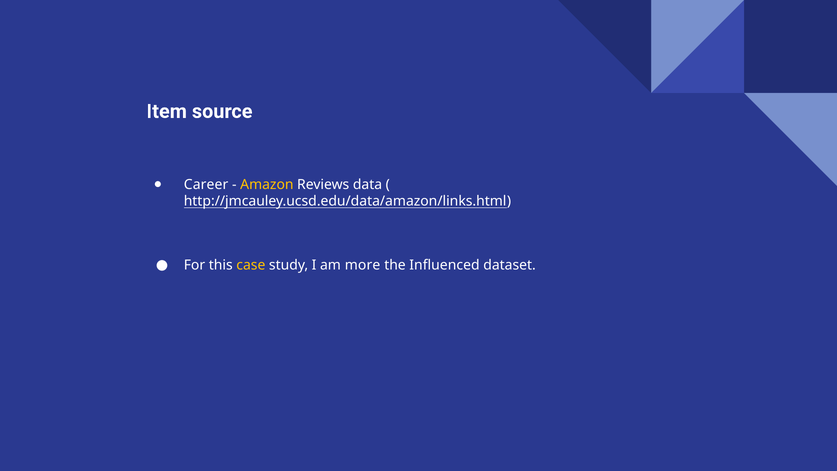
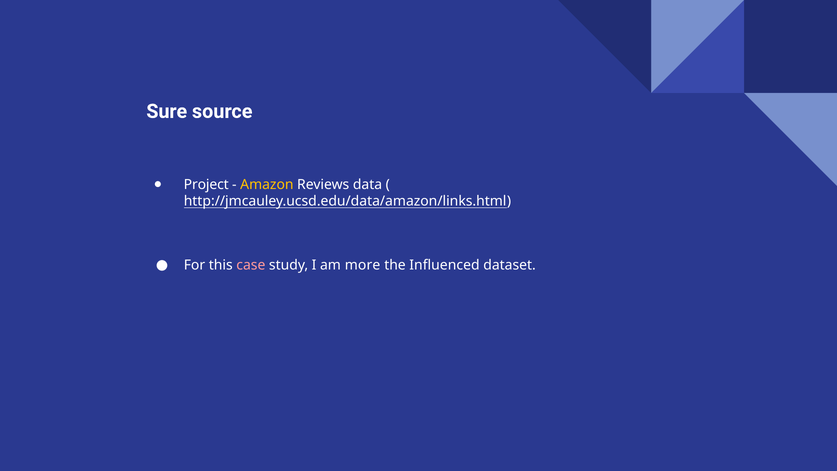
Item: Item -> Sure (167, 111)
Career: Career -> Project (206, 185)
case colour: yellow -> pink (251, 265)
